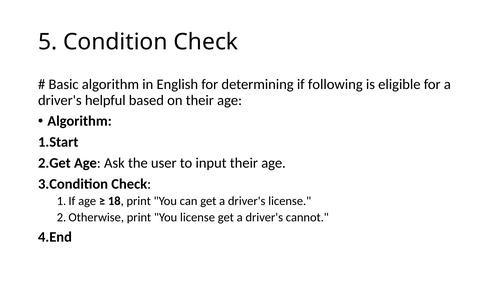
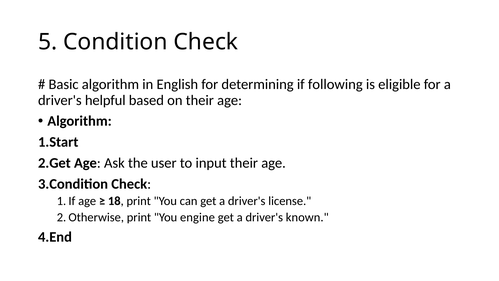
You license: license -> engine (197, 217)
cannot: cannot -> known (307, 217)
